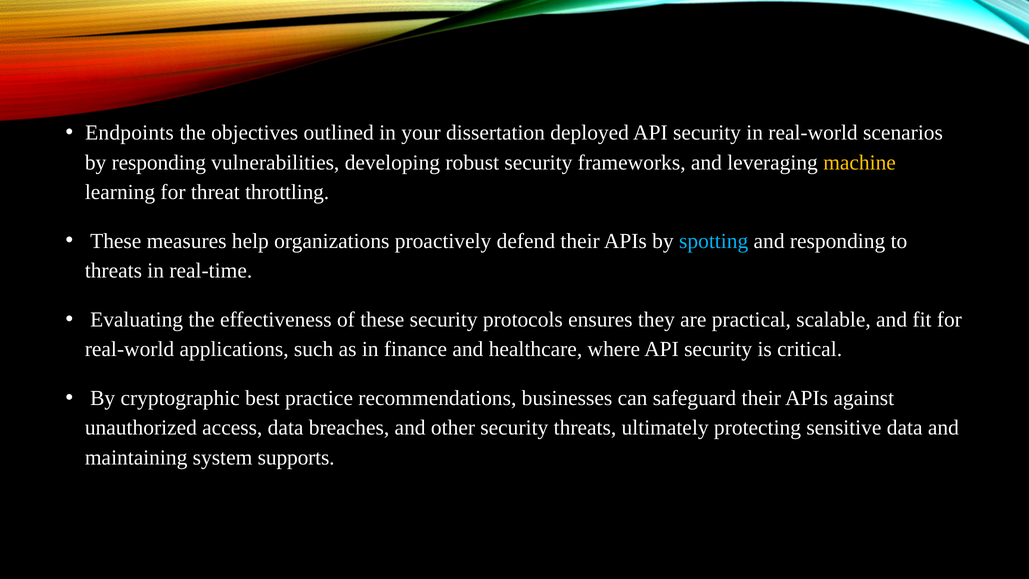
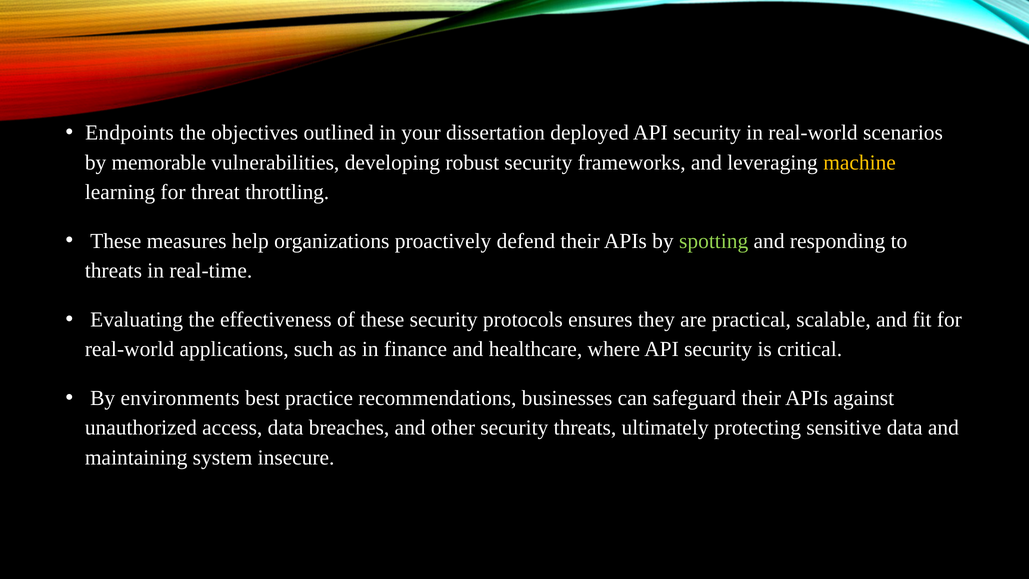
by responding: responding -> memorable (159, 162)
spotting colour: light blue -> light green (714, 241)
cryptographic: cryptographic -> environments (180, 398)
supports: supports -> insecure (296, 457)
